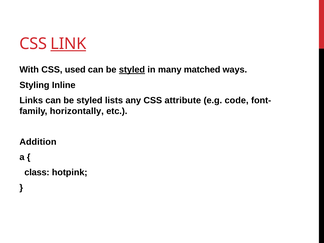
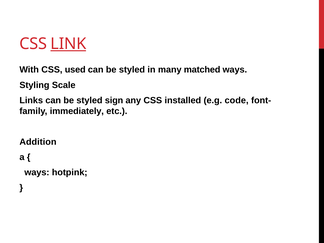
styled underline: present -> none (132, 70)
Inline: Inline -> Scale (64, 85)
lists: lists -> sign (114, 100)
attribute: attribute -> installed (183, 100)
horizontally: horizontally -> immediately (77, 111)
class: class -> ways (37, 172)
